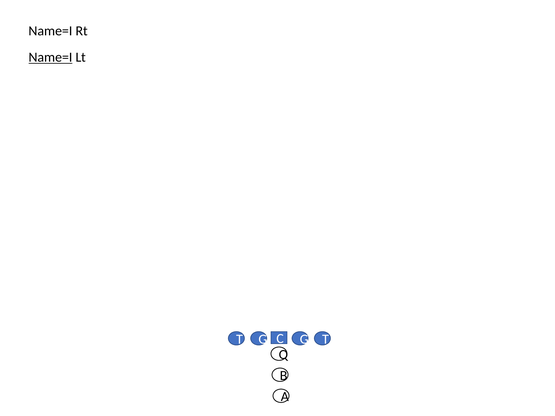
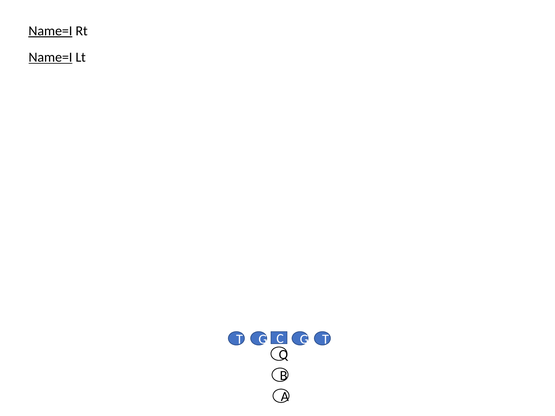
Name=I underline: none -> present (50, 31)
